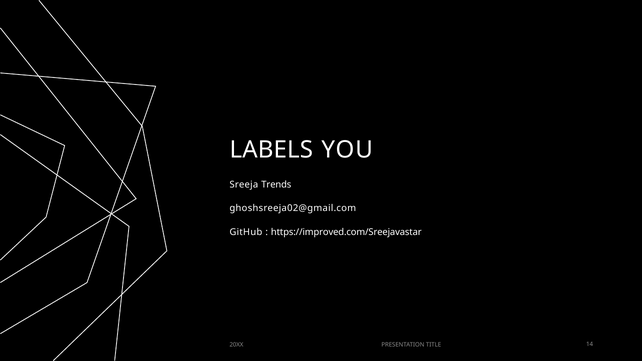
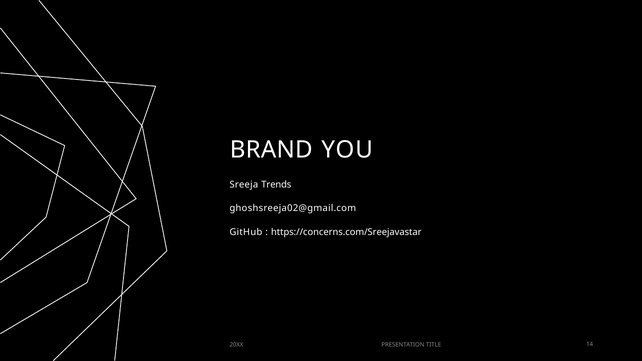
LABELS: LABELS -> BRAND (271, 150)
https://improved.com/Sreejavastar: https://improved.com/Sreejavastar -> https://concerns.com/Sreejavastar (346, 232)
